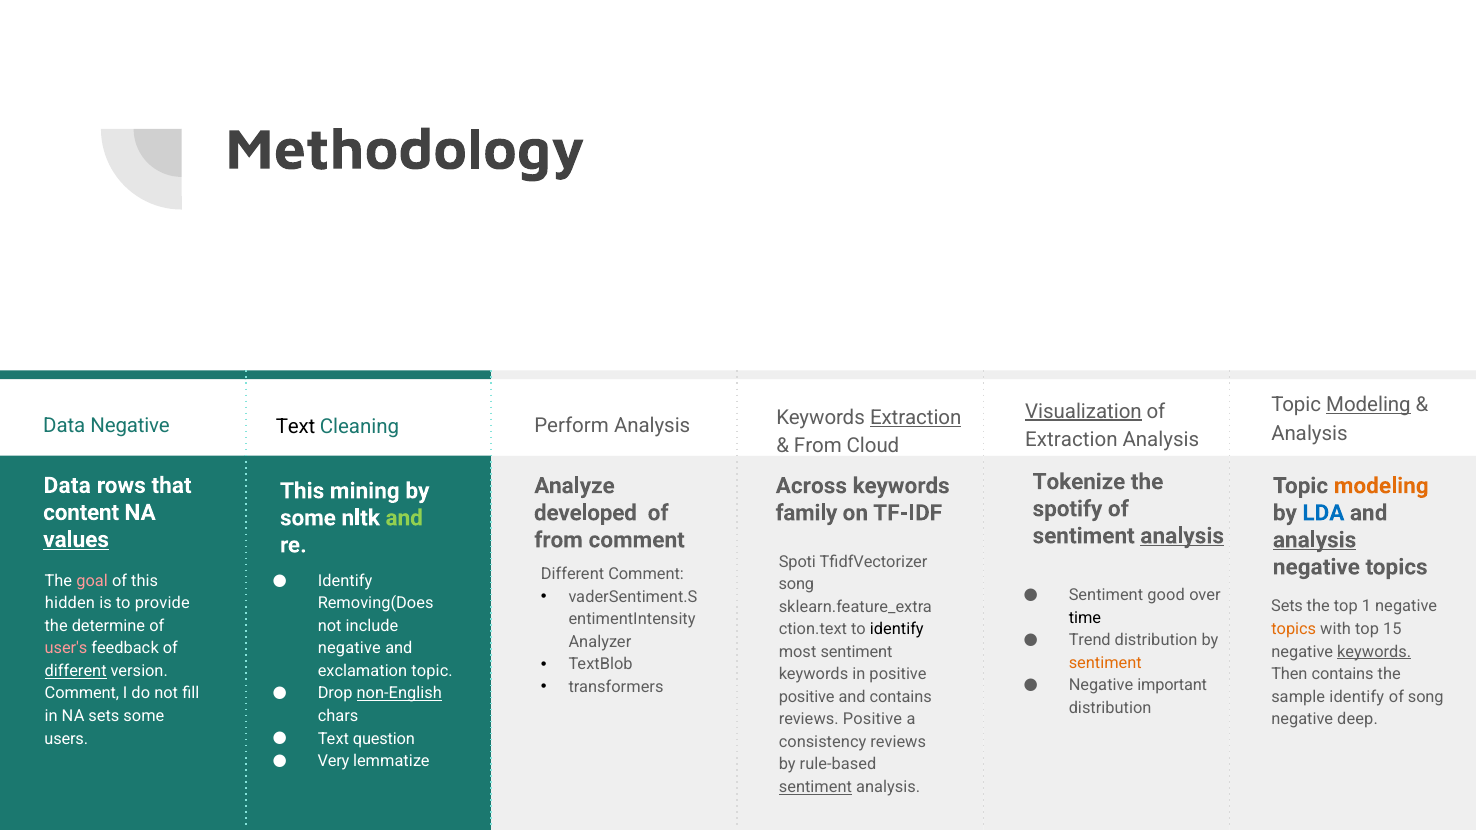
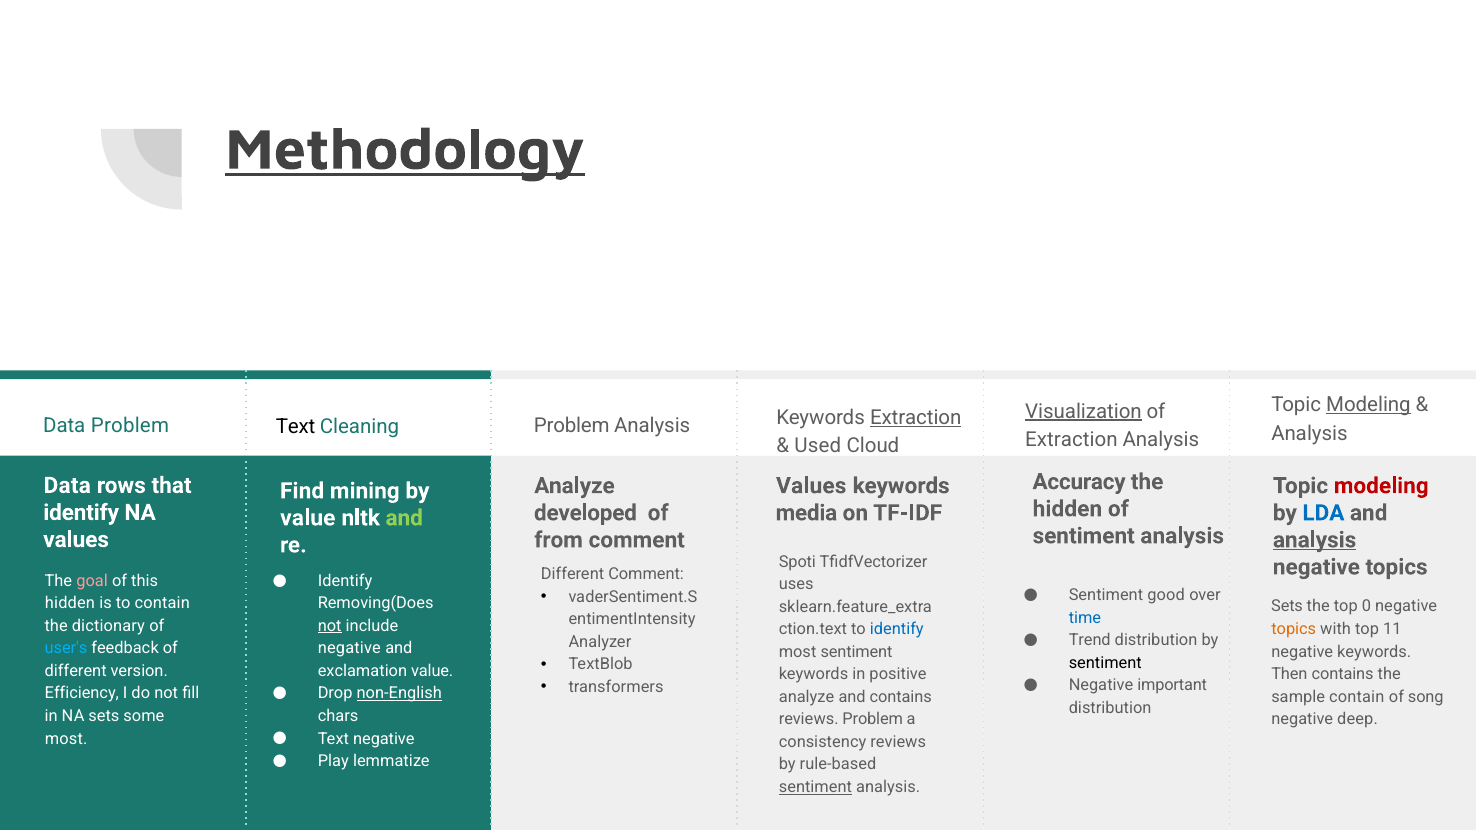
Methodology underline: none -> present (405, 150)
Data Negative: Negative -> Problem (130, 426)
Perform: Perform -> Problem (572, 426)
From: From -> Used (818, 446)
Tokenize: Tokenize -> Accuracy (1079, 482)
Across: Across -> Values (811, 486)
modeling colour: orange -> red (1381, 486)
This: This -> Find (302, 491)
spotify: spotify -> hidden (1067, 509)
content: content -> identify (81, 513)
family: family -> media (806, 513)
some: some -> value (308, 518)
analysis underline: present -> none (1182, 536)
values underline: present -> none (76, 540)
song: song -> uses (796, 584)
to provide: provide -> contain (162, 604)
1: 1 -> 0 (1366, 607)
time colour: black -> blue (1085, 618)
determine: determine -> dictionary (108, 626)
not underline: none -> present (330, 626)
15: 15 -> 11 (1392, 629)
identify colour: black -> blue (897, 629)
user's colour: pink -> light blue (66, 649)
keywords underline: present -> none (1374, 652)
sentiment colour: orange -> black (1105, 663)
different underline: present -> none (76, 671)
exclamation topic: topic -> value (432, 671)
Comment: Comment -> Efficiency (82, 694)
sample identify: identify -> contain (1357, 697)
positive: positive -> analyze (807, 697)
reviews Positive: Positive -> Problem (873, 720)
Text question: question -> negative (384, 739)
users: users -> most (66, 739)
Very: Very -> Play (333, 761)
